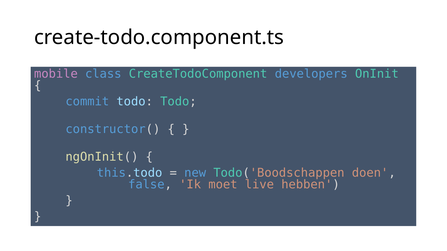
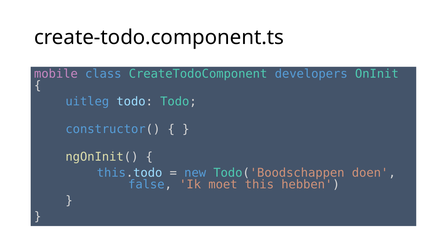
commit: commit -> uitleg (87, 102)
live: live -> this (259, 185)
